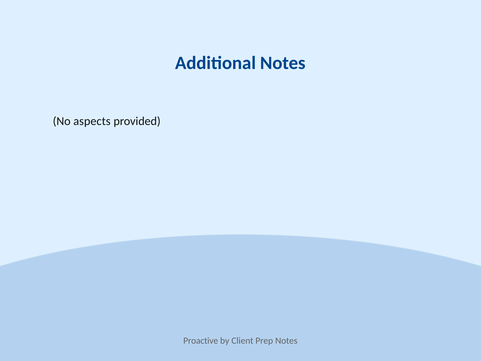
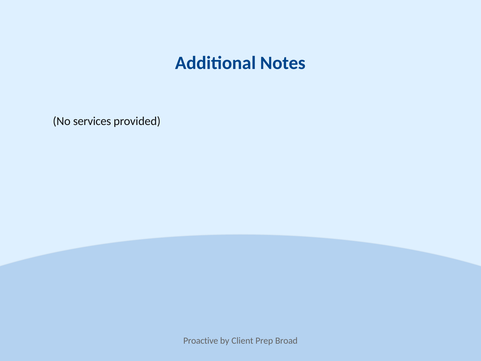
aspects: aspects -> services (92, 121)
Prep Notes: Notes -> Broad (286, 341)
